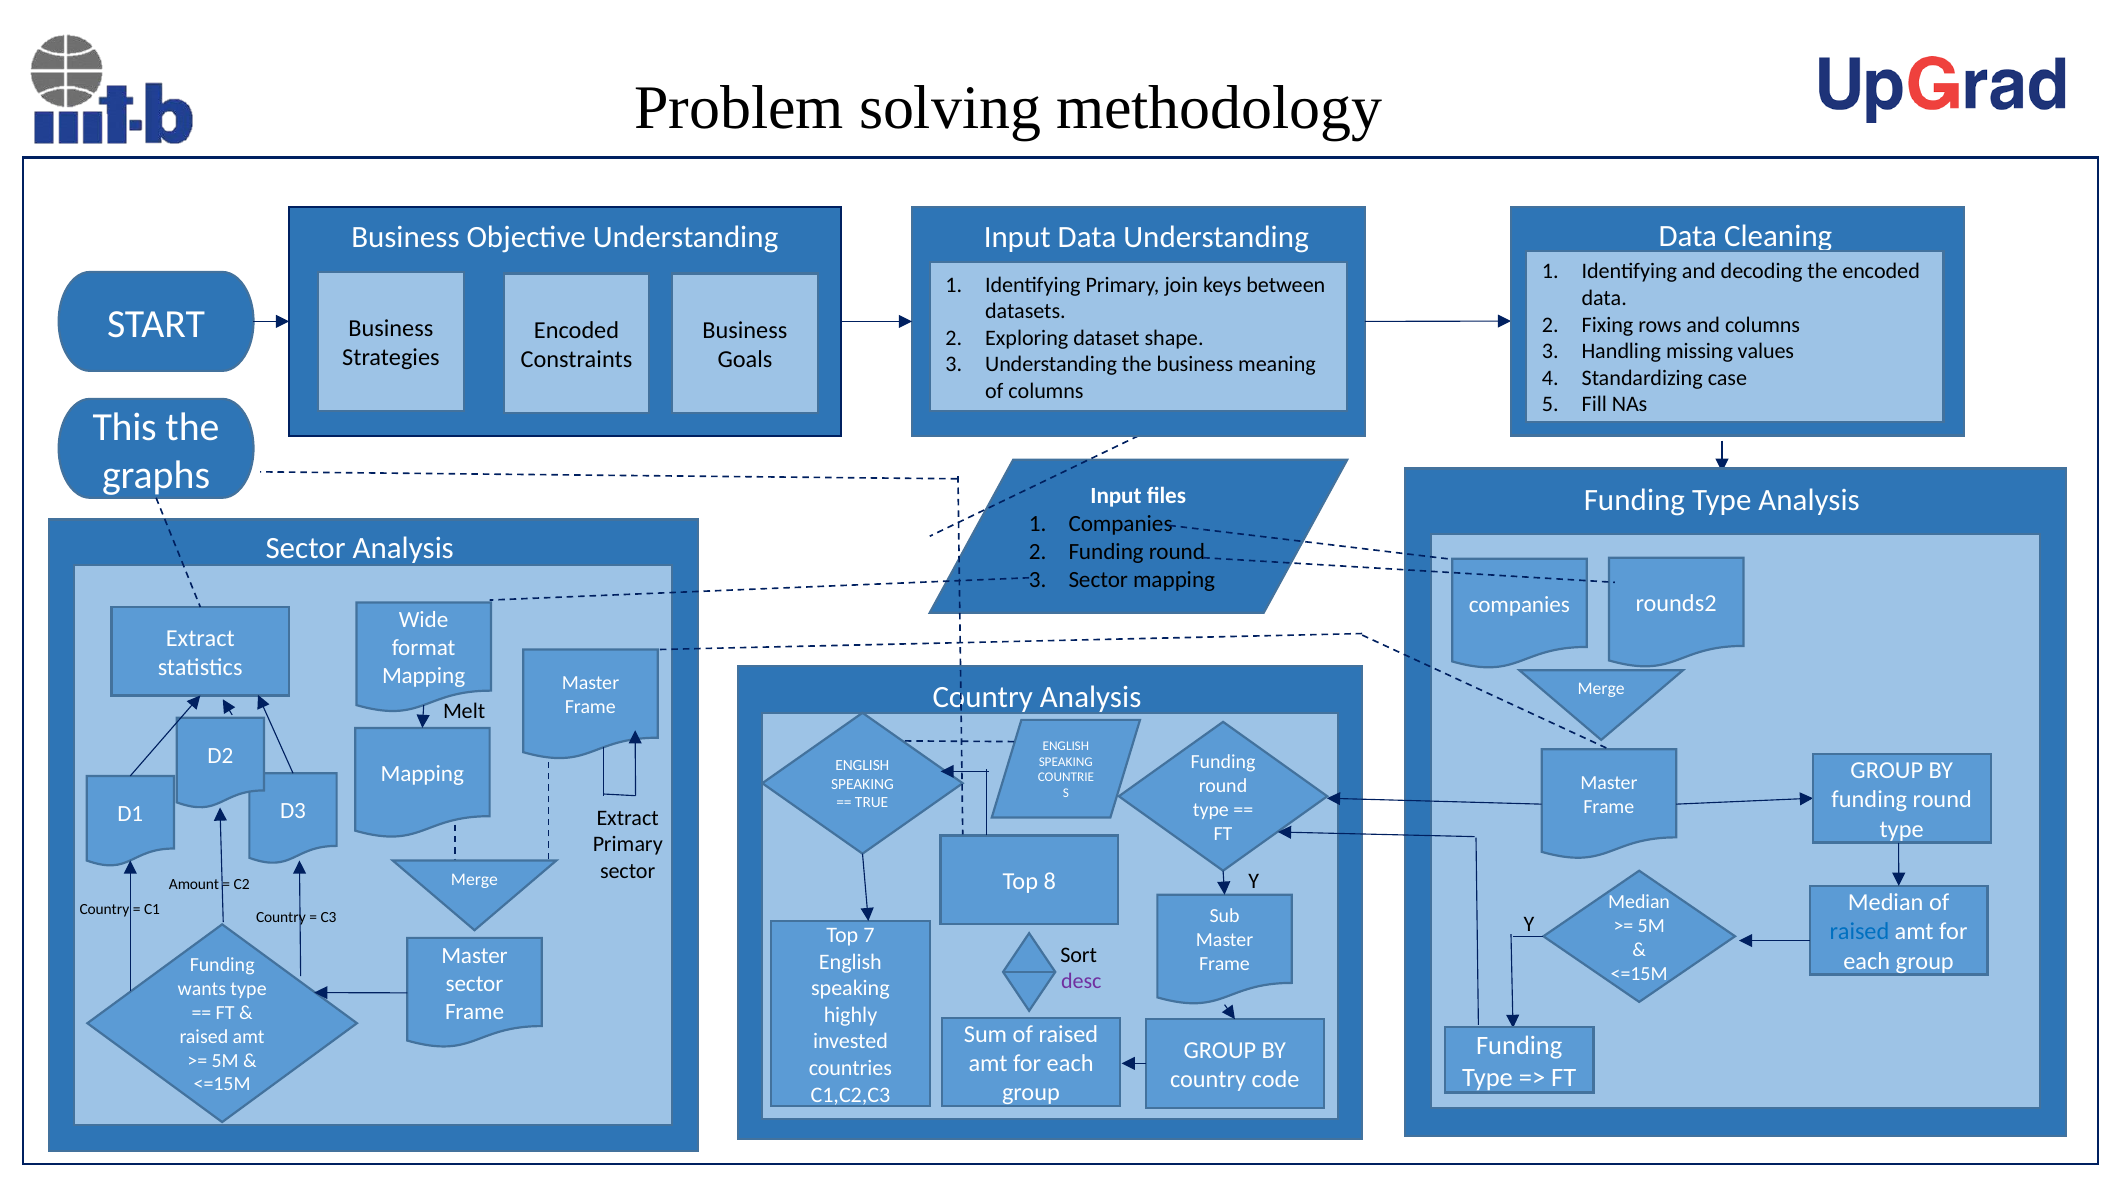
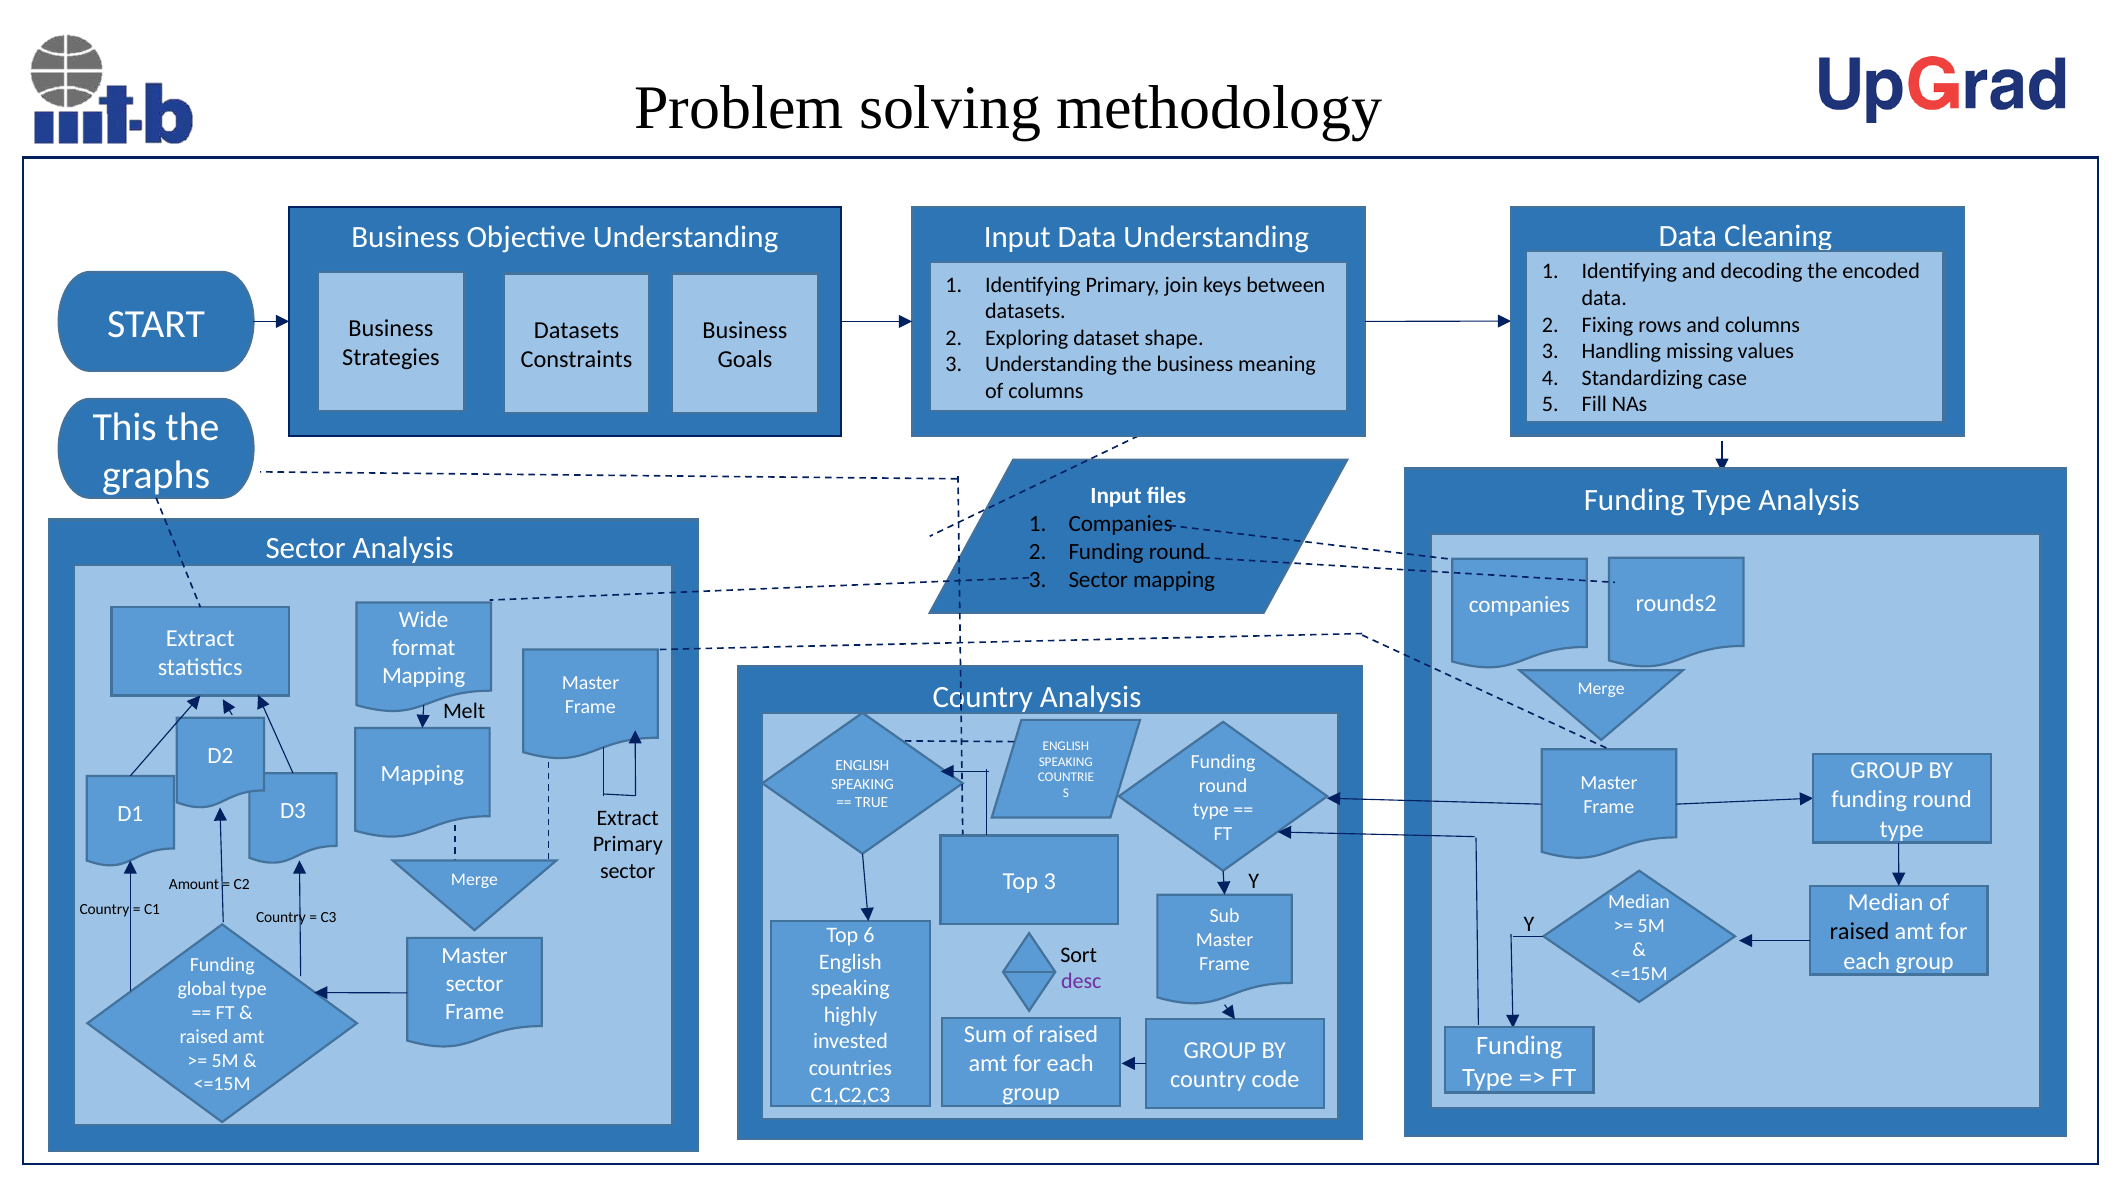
Encoded: Encoded -> Datasets (577, 330)
Top 8: 8 -> 3 (1050, 881)
raised colour: blue -> black (1859, 932)
7: 7 -> 6 (869, 936)
wants: wants -> global (202, 989)
